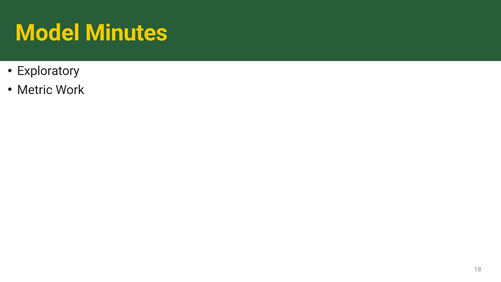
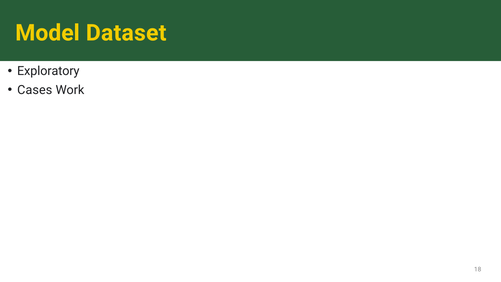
Minutes: Minutes -> Dataset (126, 33)
Metric: Metric -> Cases (35, 90)
